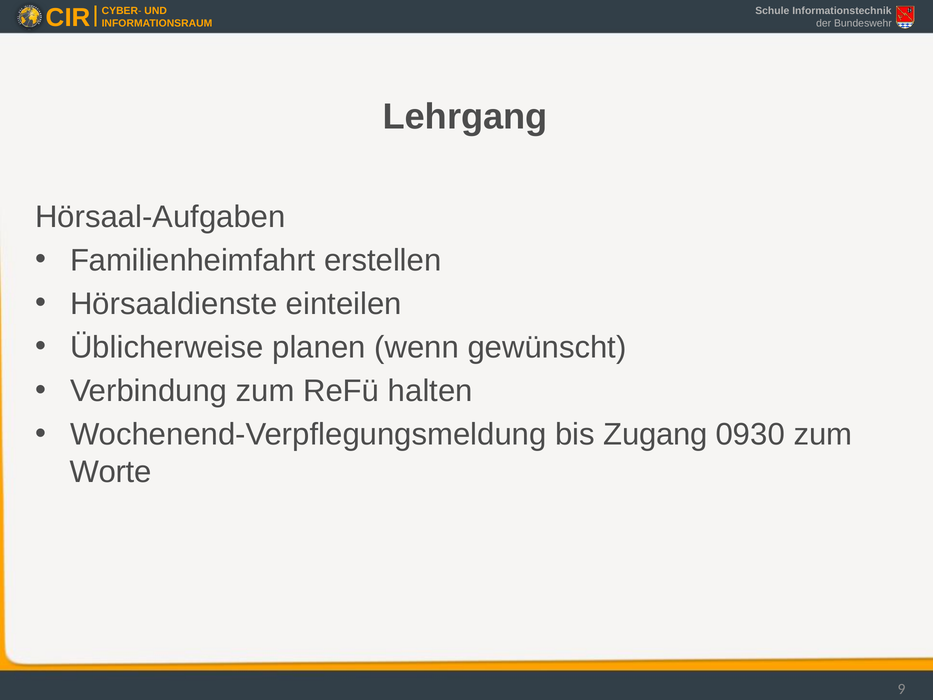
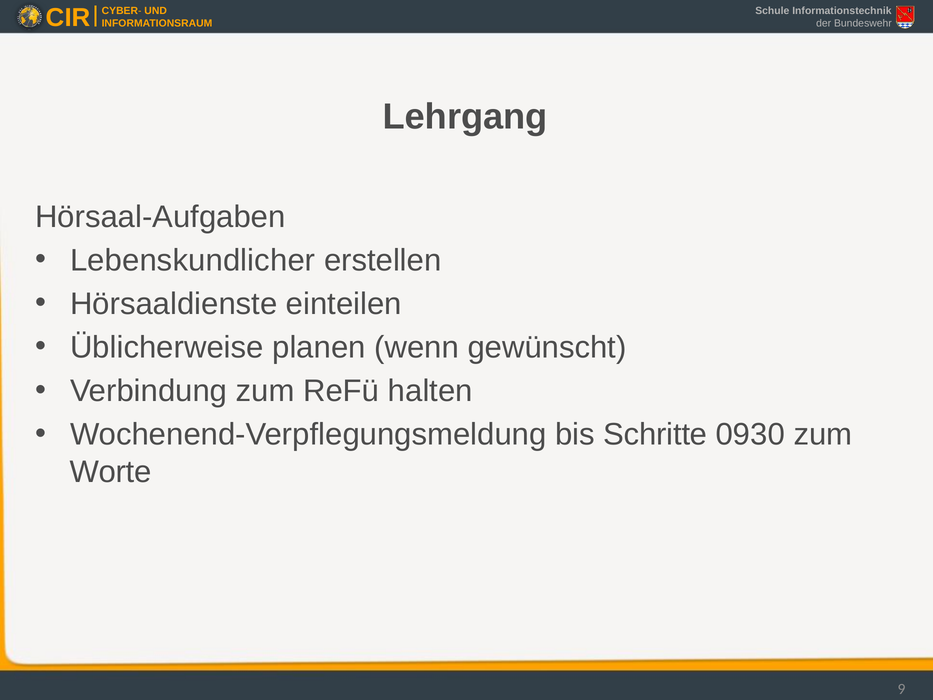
Familienheimfahrt: Familienheimfahrt -> Lebenskundlicher (193, 260)
Zugang: Zugang -> Schritte (655, 434)
